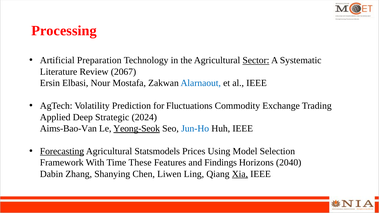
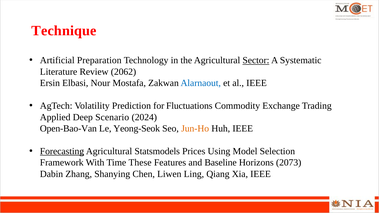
Processing: Processing -> Technique (64, 31)
2067: 2067 -> 2062 (123, 72)
Strategic: Strategic -> Scenario (112, 117)
Aims-Bao-Van: Aims-Bao-Van -> Open-Bao-Van (68, 129)
Yeong-Seok underline: present -> none (137, 129)
Jun-Ho colour: blue -> orange (195, 129)
Findings: Findings -> Baseline (221, 163)
2040: 2040 -> 2073 (289, 163)
Xia underline: present -> none (240, 174)
